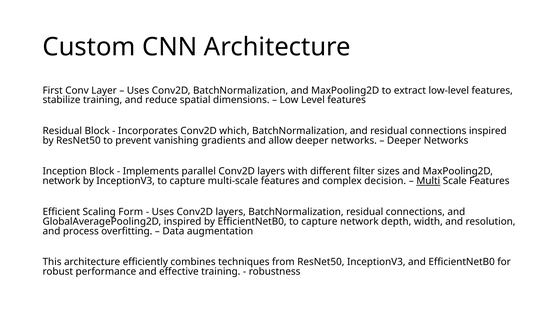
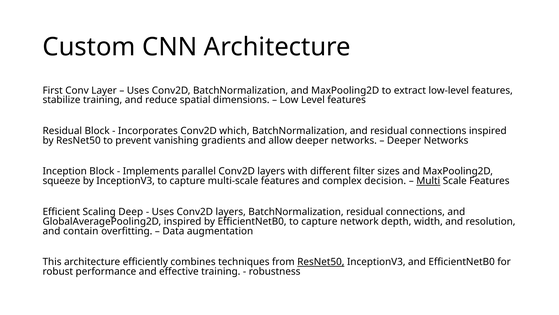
network: network -> squeeze (61, 181)
Form: Form -> Deep (131, 211)
process: process -> contain (81, 231)
ResNet50 underline: none -> present (321, 261)
